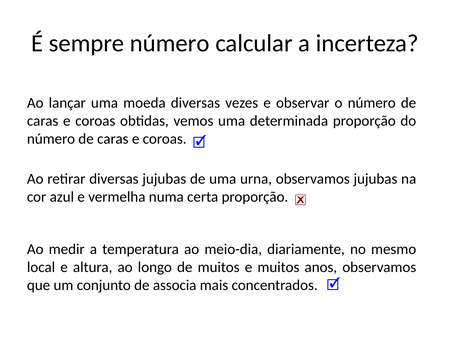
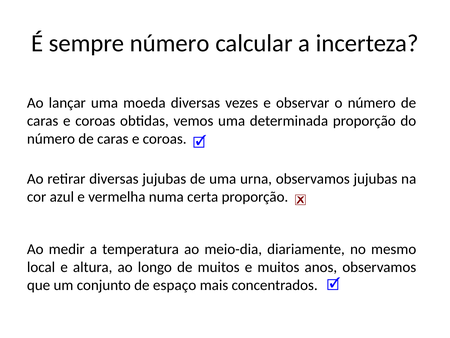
associa: associa -> espaço (175, 285)
